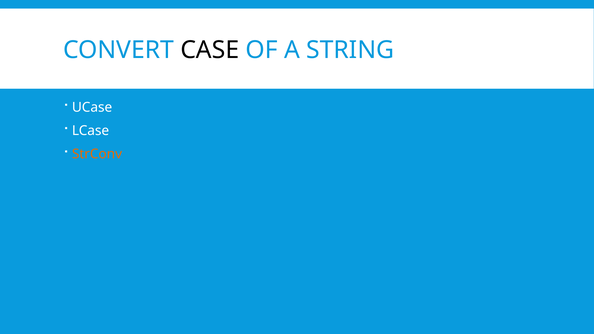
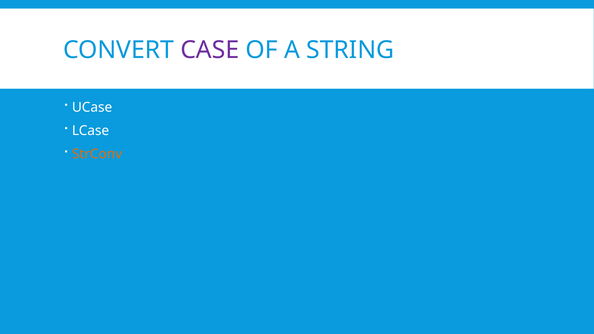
CASE colour: black -> purple (210, 50)
